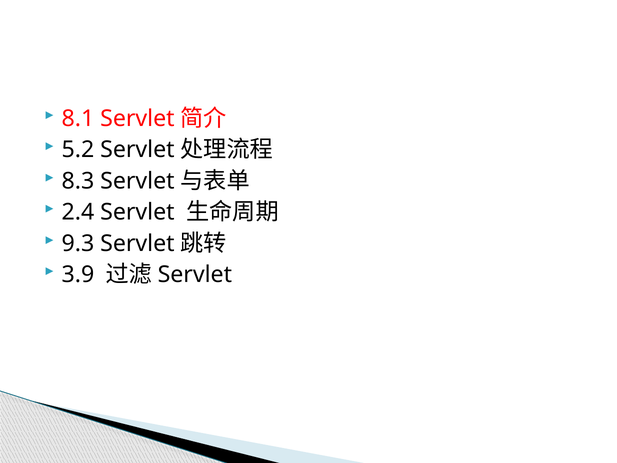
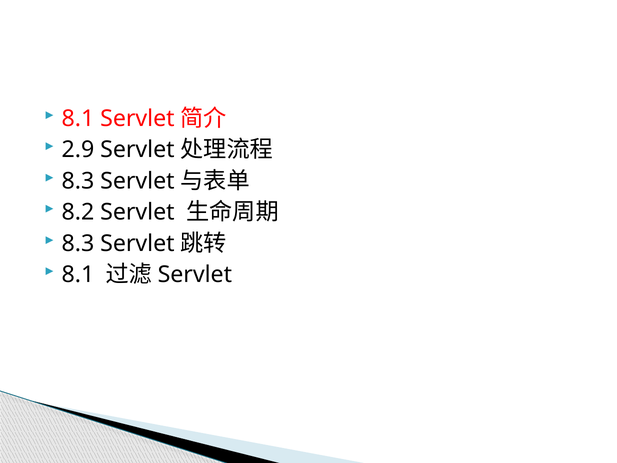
5.2: 5.2 -> 2.9 (78, 150)
2.4: 2.4 -> 8.2 (78, 212)
9.3: 9.3 -> 8.3 (78, 243)
3.9: 3.9 -> 8.1 (78, 275)
